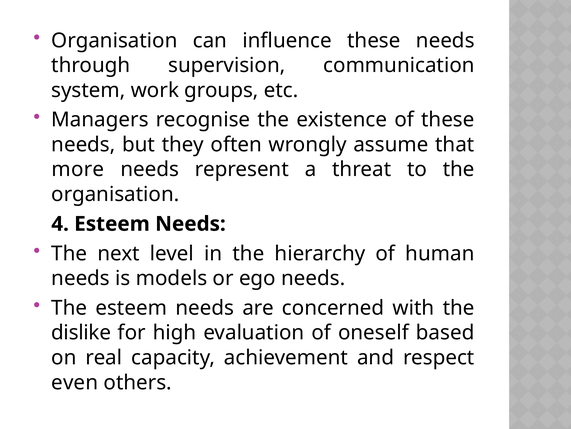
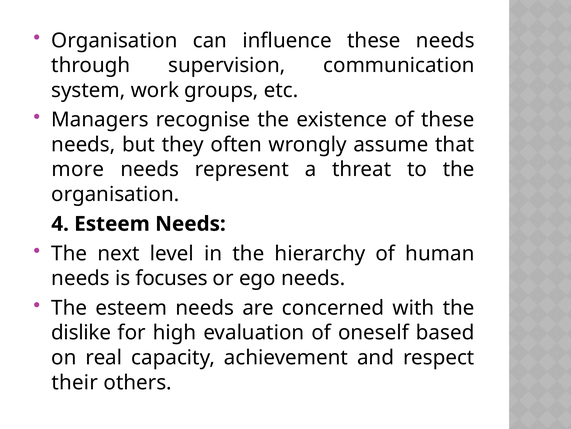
models: models -> focuses (172, 278)
even: even -> their (75, 382)
